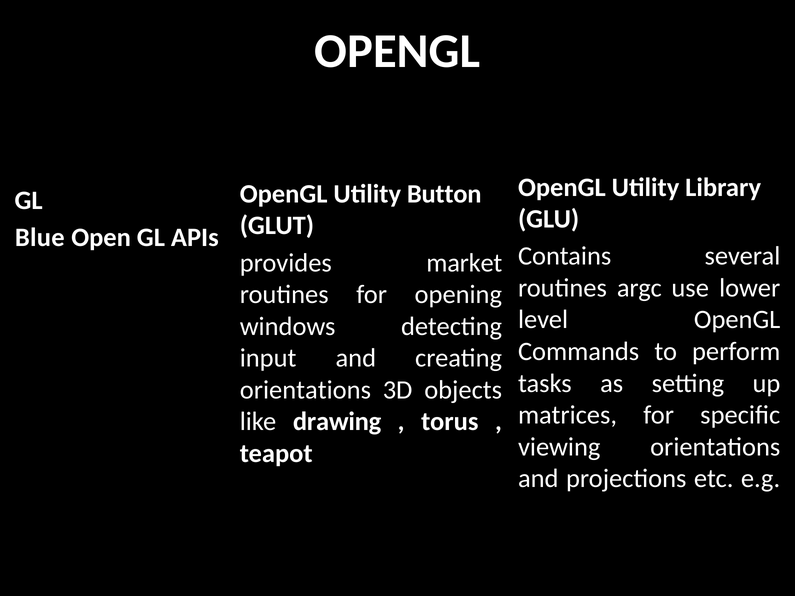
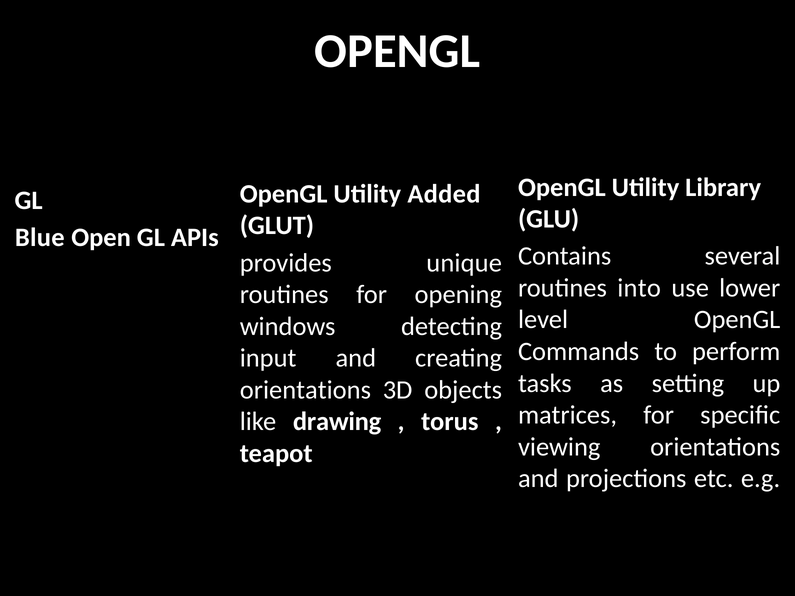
Button: Button -> Added (444, 194)
market: market -> unique (464, 263)
argc: argc -> into (639, 288)
